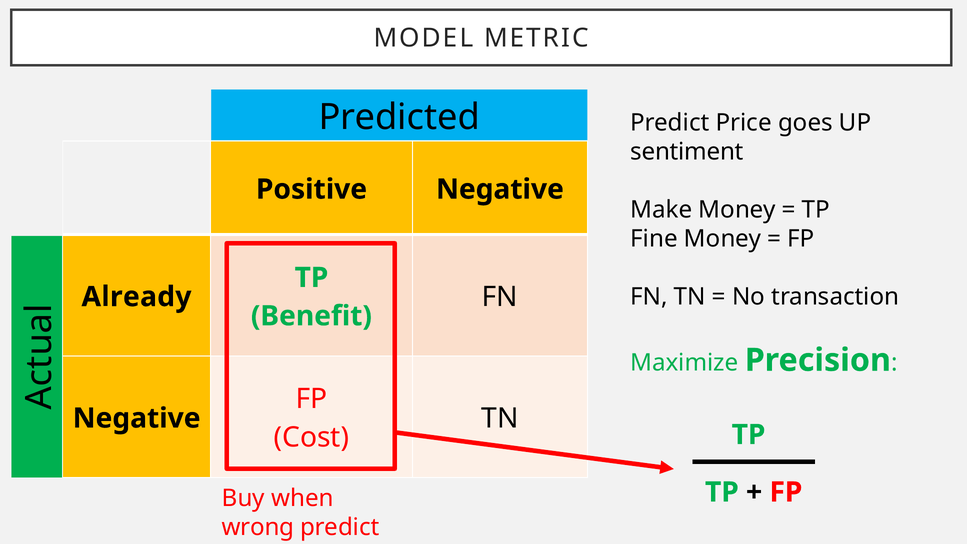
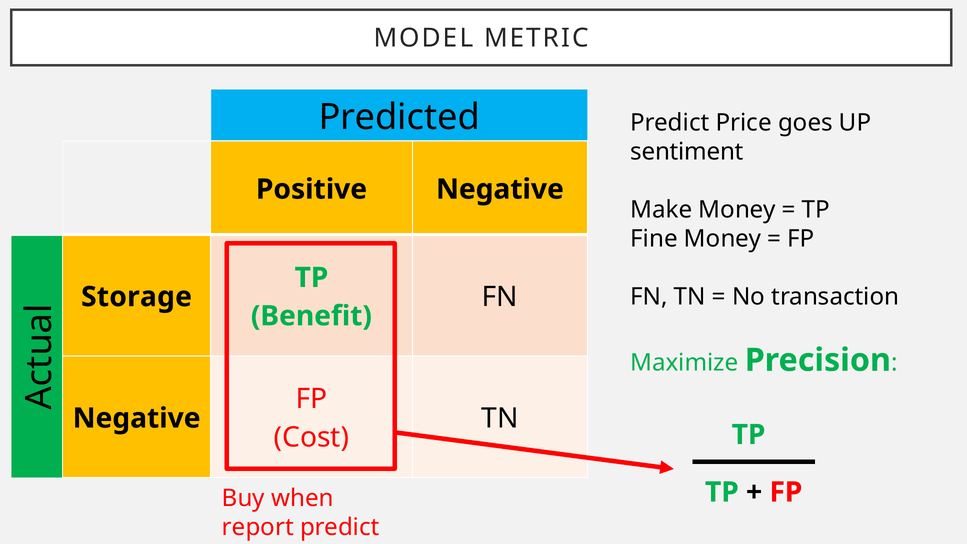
Already: Already -> Storage (137, 297)
wrong: wrong -> report (258, 527)
